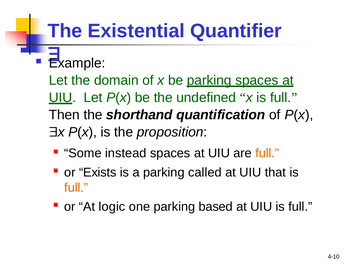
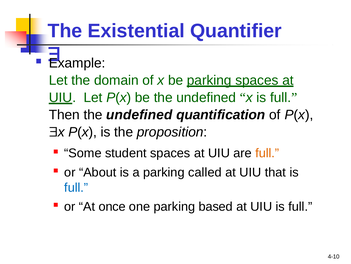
Then the shorthand: shorthand -> undefined (139, 114)
instead: instead -> student (126, 153)
Exists: Exists -> About (98, 172)
full colour: orange -> blue (76, 187)
logic: logic -> once (112, 206)
